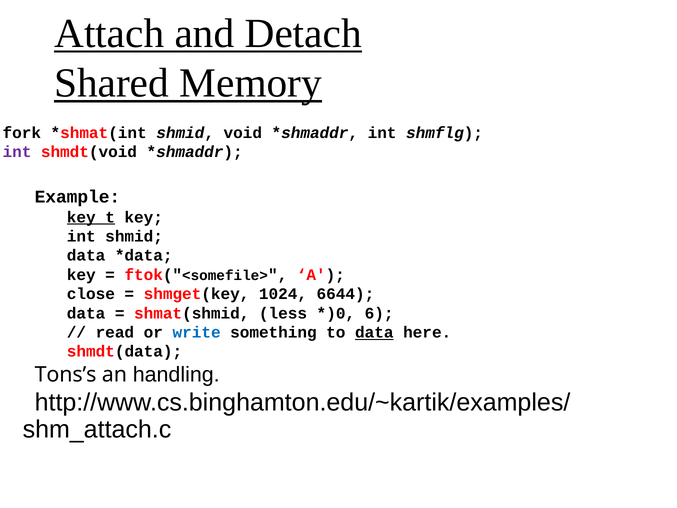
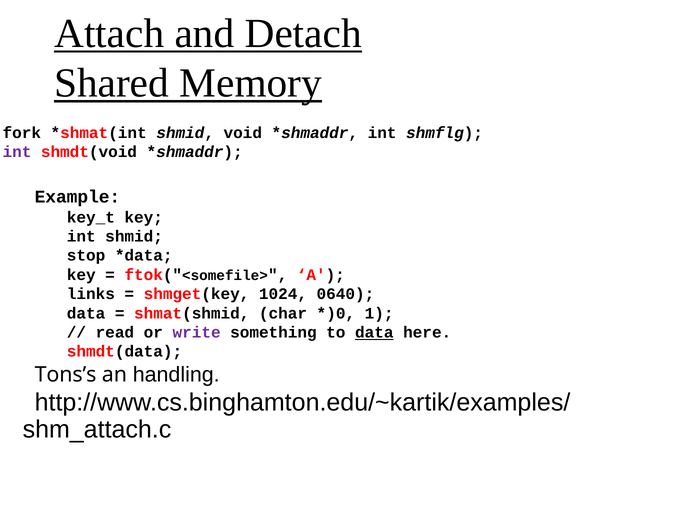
key_t underline: present -> none (91, 217)
data: data -> stop (86, 256)
close: close -> links (91, 294)
6644: 6644 -> 0640 (345, 294)
less: less -> char (283, 313)
6: 6 -> 1 (379, 313)
write colour: blue -> purple (197, 332)
